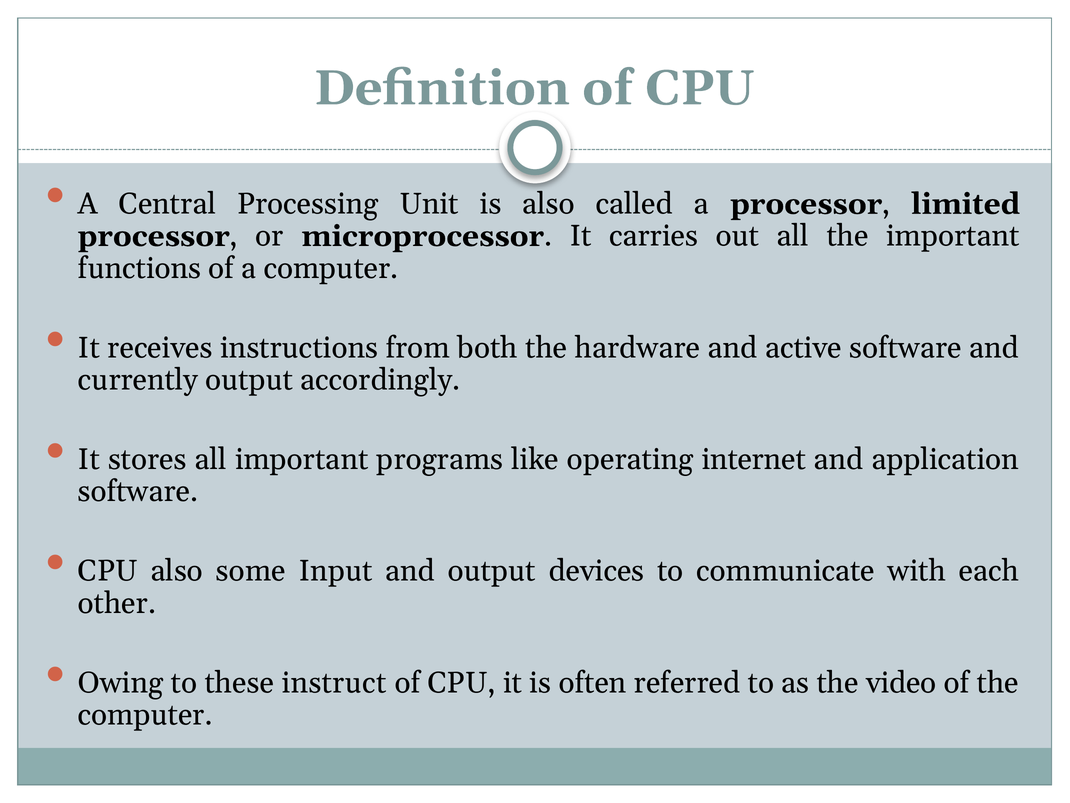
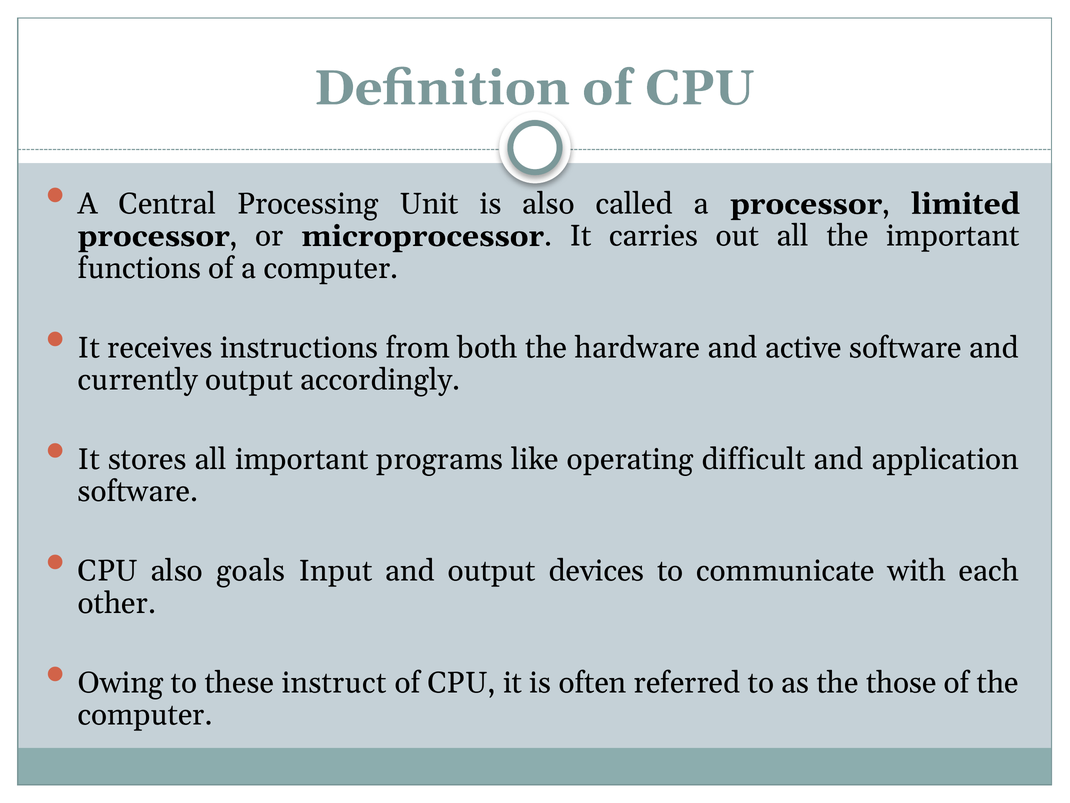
internet: internet -> difficult (754, 459)
some: some -> goals (251, 571)
video: video -> those (901, 682)
